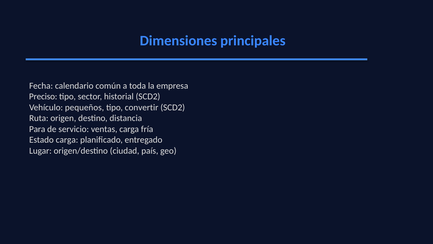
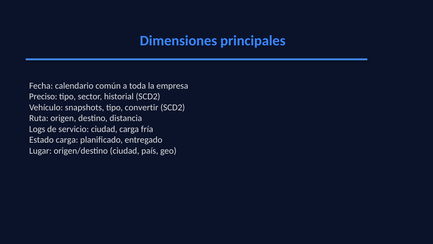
pequeños: pequeños -> snapshots (85, 107)
Para: Para -> Logs (37, 129)
servicio ventas: ventas -> ciudad (104, 129)
